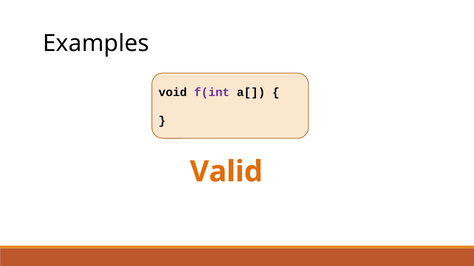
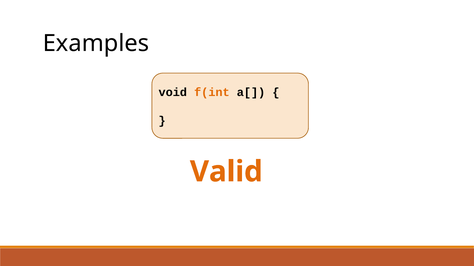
f(int colour: purple -> orange (212, 93)
